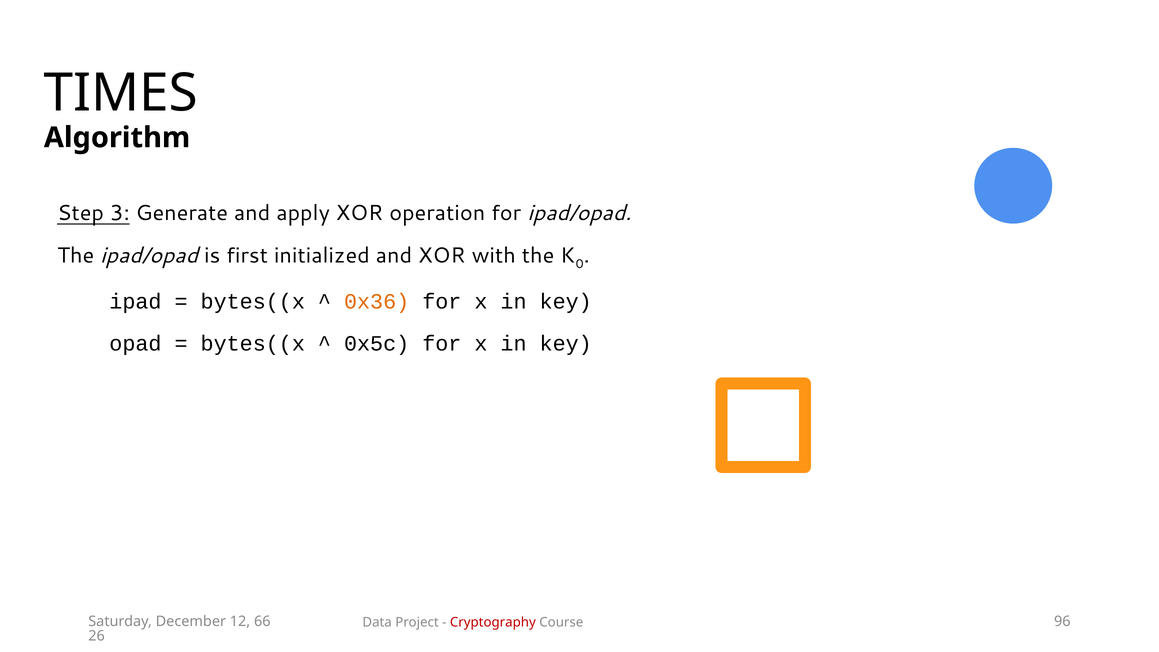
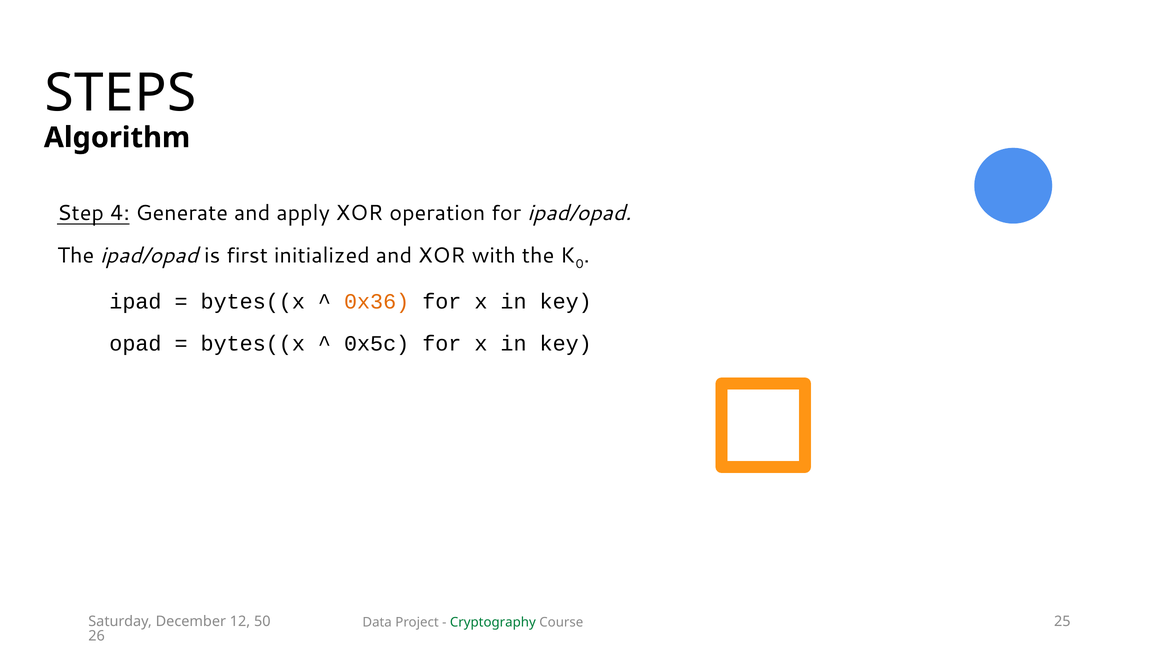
TIMES: TIMES -> STEPS (121, 93)
3: 3 -> 4 (120, 213)
66: 66 -> 50 (262, 621)
Cryptography colour: red -> green (493, 622)
96: 96 -> 25 (1062, 621)
